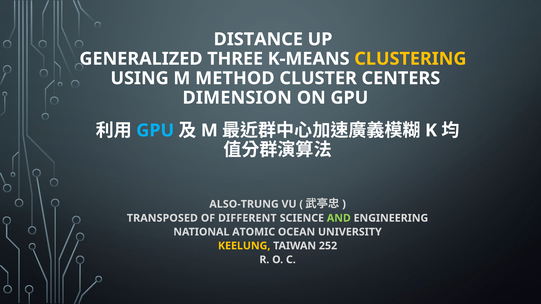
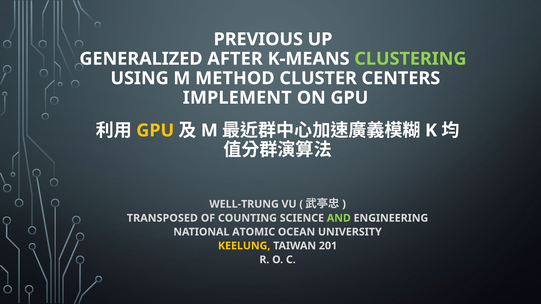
DISTANCE: DISTANCE -> PREVIOUS (258, 39)
THREE: THREE -> AFTER (235, 59)
CLUSTERING colour: yellow -> light green (410, 59)
DIMENSION: DIMENSION -> IMPLEMENT (237, 98)
GPU colour: light blue -> yellow (155, 131)
ALSO-TRUNG: ALSO-TRUNG -> WELL-TRUNG (244, 204)
DIFFERENT: DIFFERENT -> COUNTING (247, 218)
252: 252 -> 201 (328, 246)
